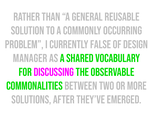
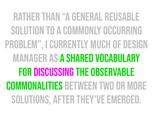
false: false -> much (101, 44)
